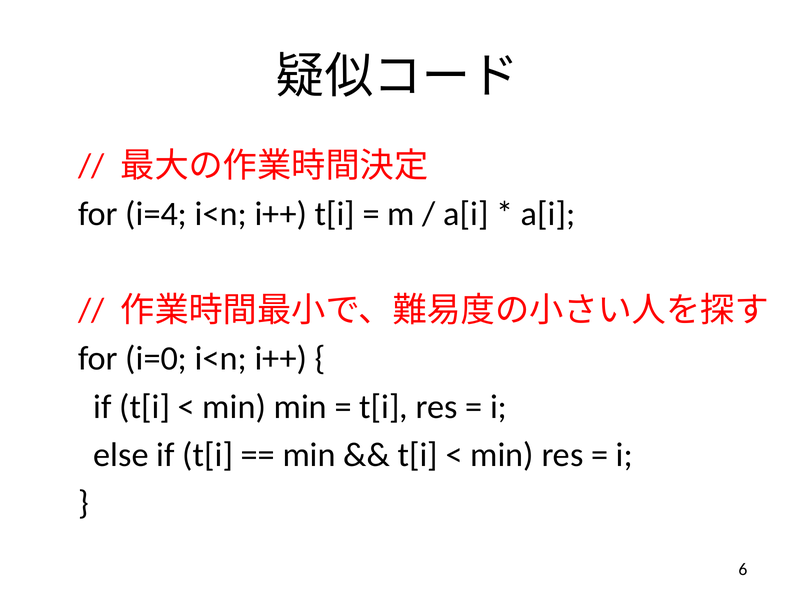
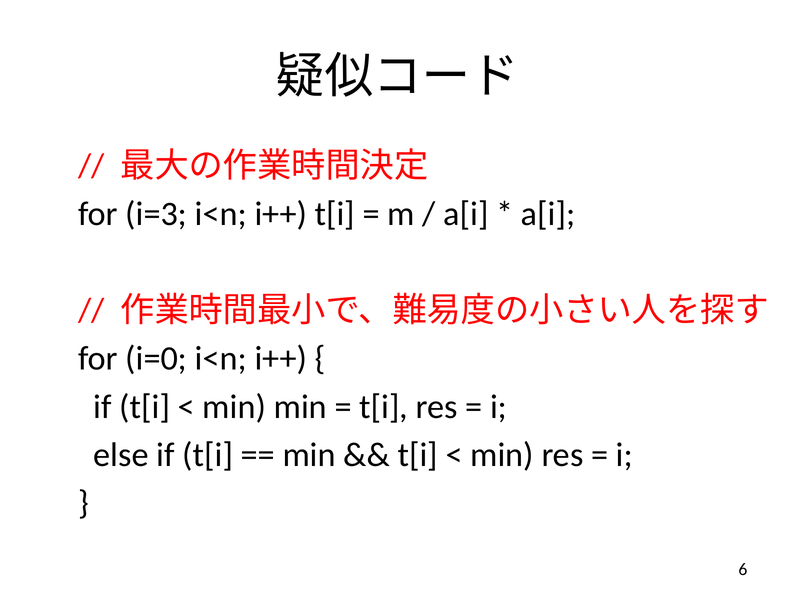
i=4: i=4 -> i=3 (156, 214)
